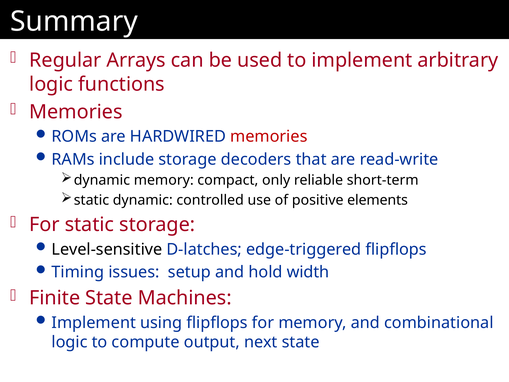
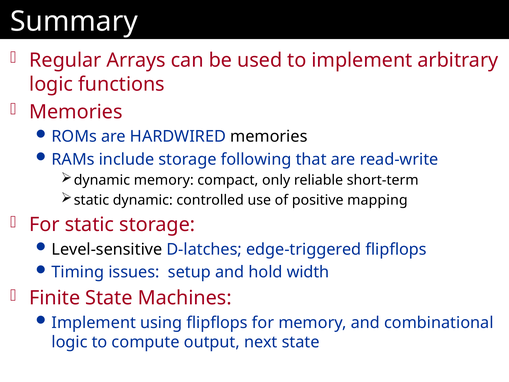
memories colour: red -> black (269, 136)
decoders: decoders -> following (256, 159)
elements: elements -> mapping (377, 200)
